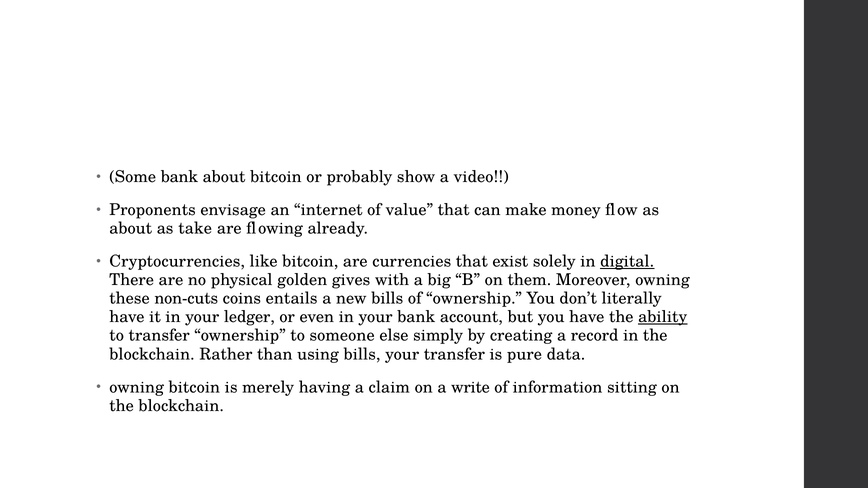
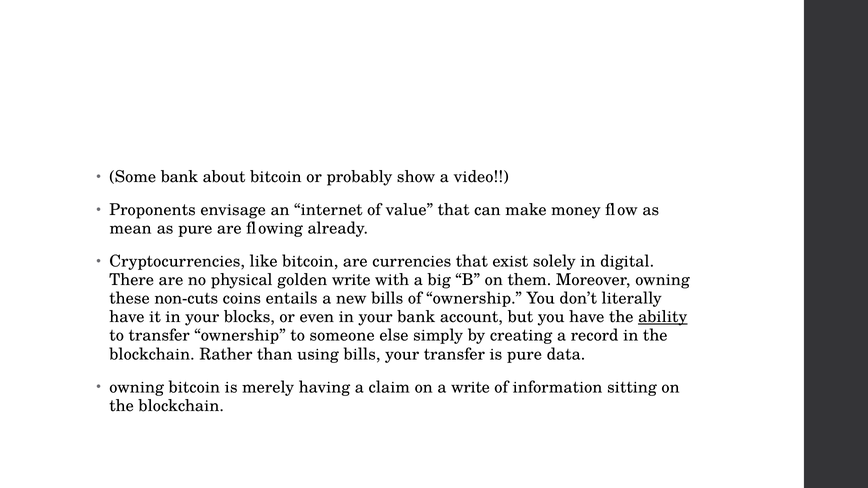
about: about -> mean (131, 229)
as take: take -> pure (195, 229)
digital underline: present -> none (627, 262)
golden gives: gives -> write (351, 280)
ledger: ledger -> blocks (249, 317)
